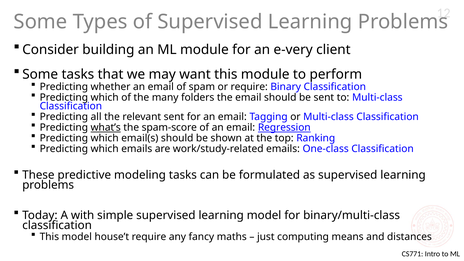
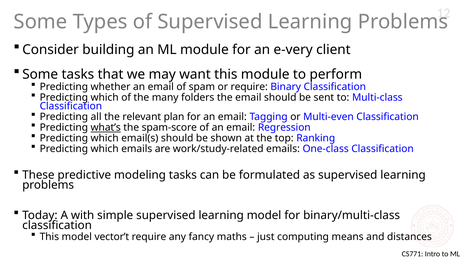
relevant sent: sent -> plan (174, 117)
or Multi-class: Multi-class -> Multi-even (328, 117)
Regression underline: present -> none (284, 128)
house’t: house’t -> vector’t (112, 237)
